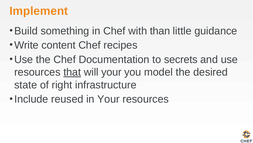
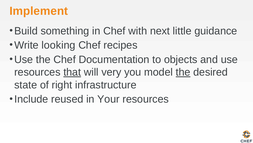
than: than -> next (160, 31)
content: content -> looking (59, 45)
secrets: secrets -> objects (181, 59)
will your: your -> very (111, 72)
the underline: none -> present (183, 72)
